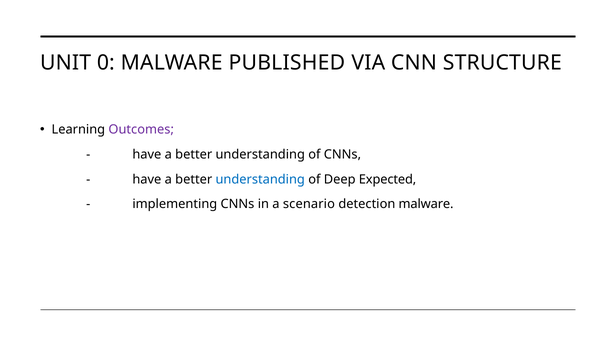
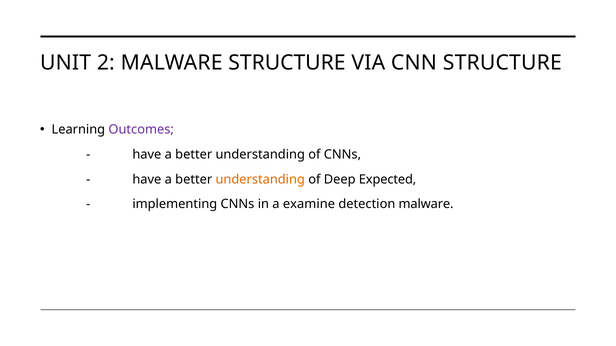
0: 0 -> 2 (106, 63)
MALWARE PUBLISHED: PUBLISHED -> STRUCTURE (287, 63)
understanding colour: blue -> orange (260, 180)
scenario: scenario -> examine (309, 205)
